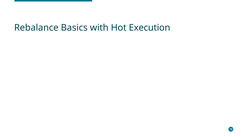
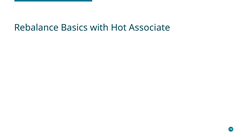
Execution: Execution -> Associate (149, 28)
